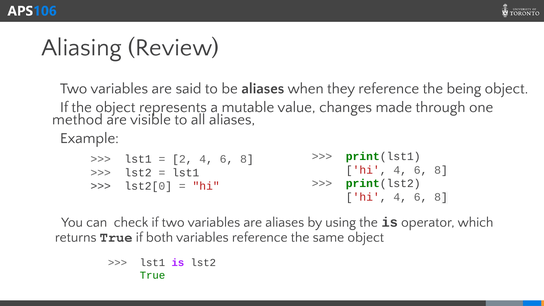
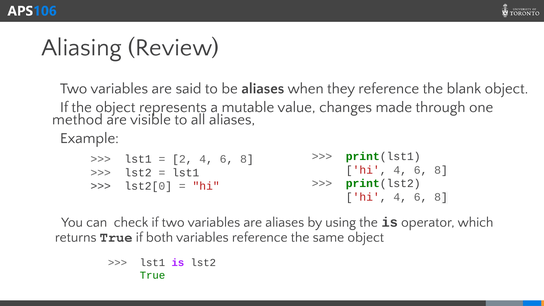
being: being -> blank (464, 89)
